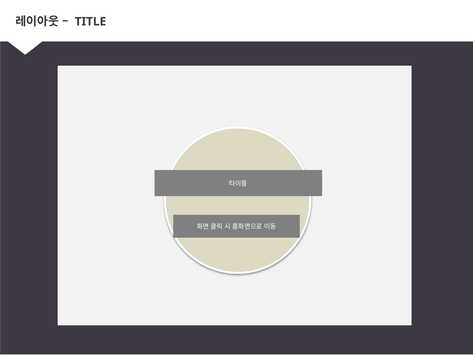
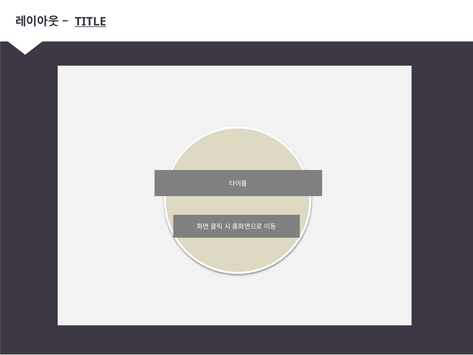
TITLE underline: none -> present (90, 22)
